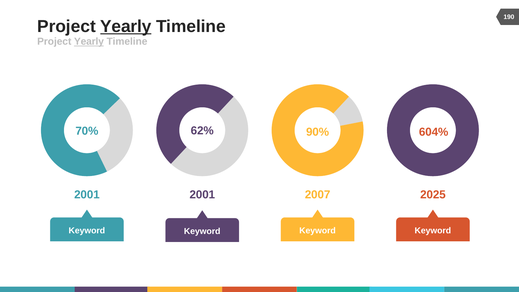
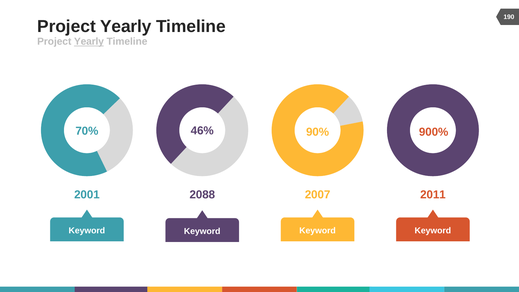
Yearly underline: present -> none (126, 26)
62%: 62% -> 46% (202, 131)
604%: 604% -> 900% (434, 132)
2001 2001: 2001 -> 2088 (202, 195)
2025: 2025 -> 2011 (433, 195)
